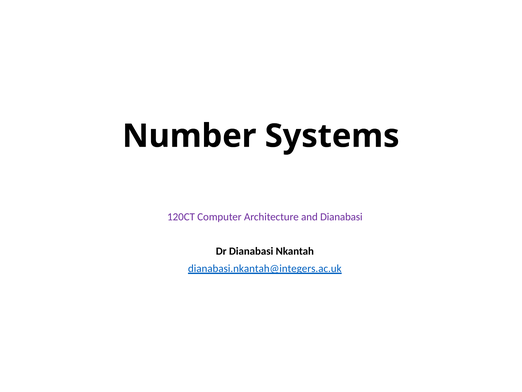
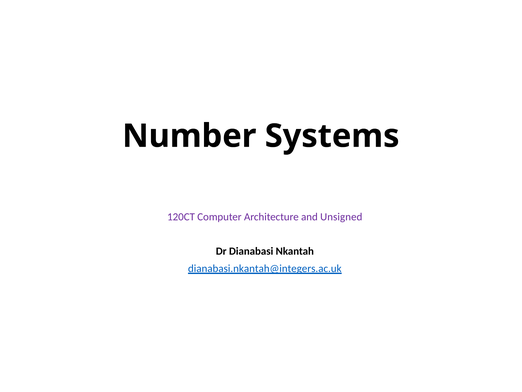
and Dianabasi: Dianabasi -> Unsigned (341, 216)
